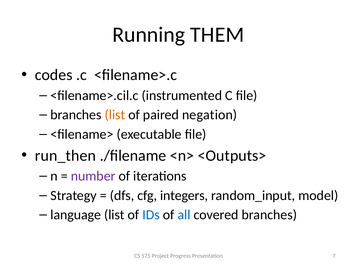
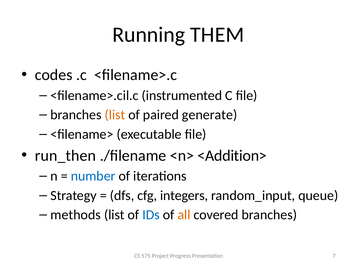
negation: negation -> generate (210, 115)
<Outputs>: <Outputs> -> <Addition> (232, 155)
number colour: purple -> blue (93, 176)
model: model -> queue (318, 195)
language: language -> methods (76, 215)
all colour: blue -> orange (184, 215)
